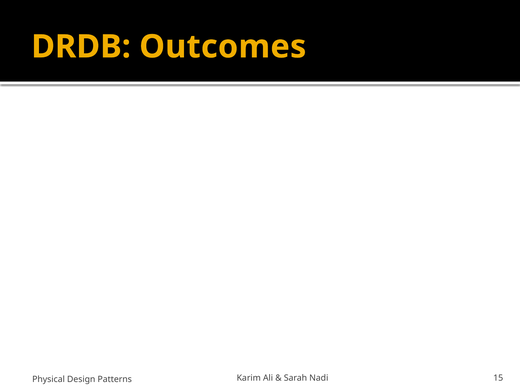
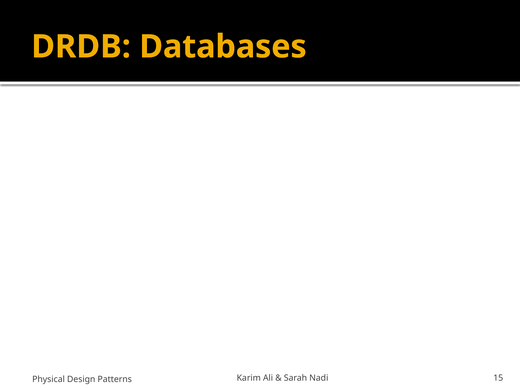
Outcomes: Outcomes -> Databases (223, 47)
